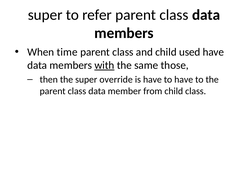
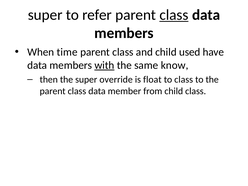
class underline: none -> present (174, 15)
those: those -> know (175, 65)
is have: have -> float (152, 79)
to have: have -> class (184, 79)
